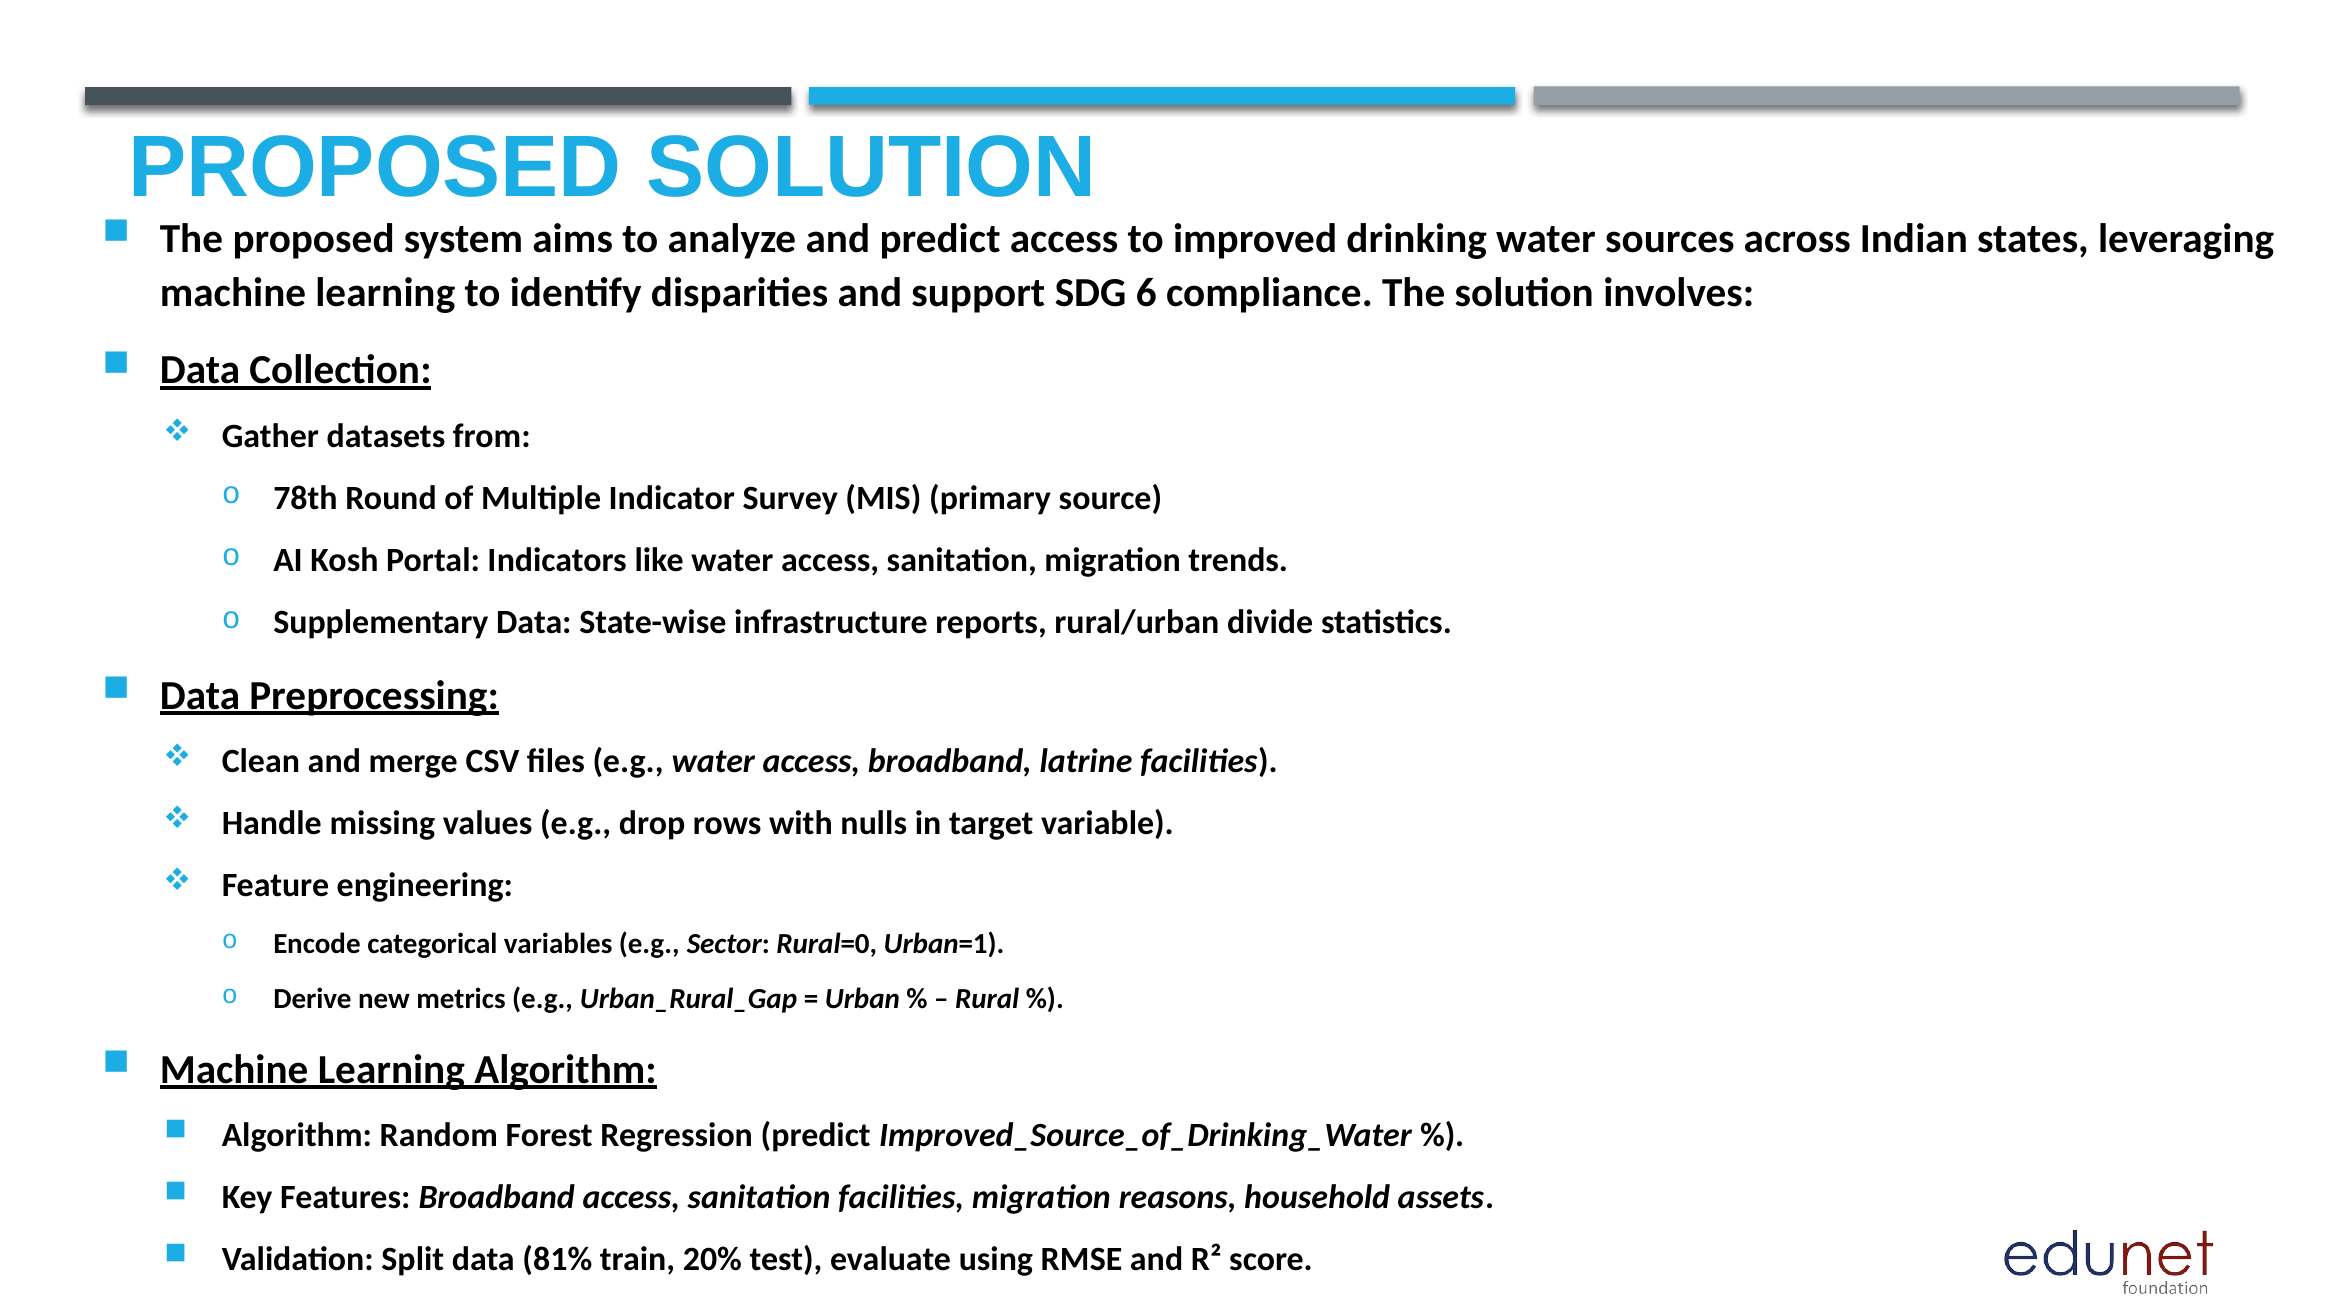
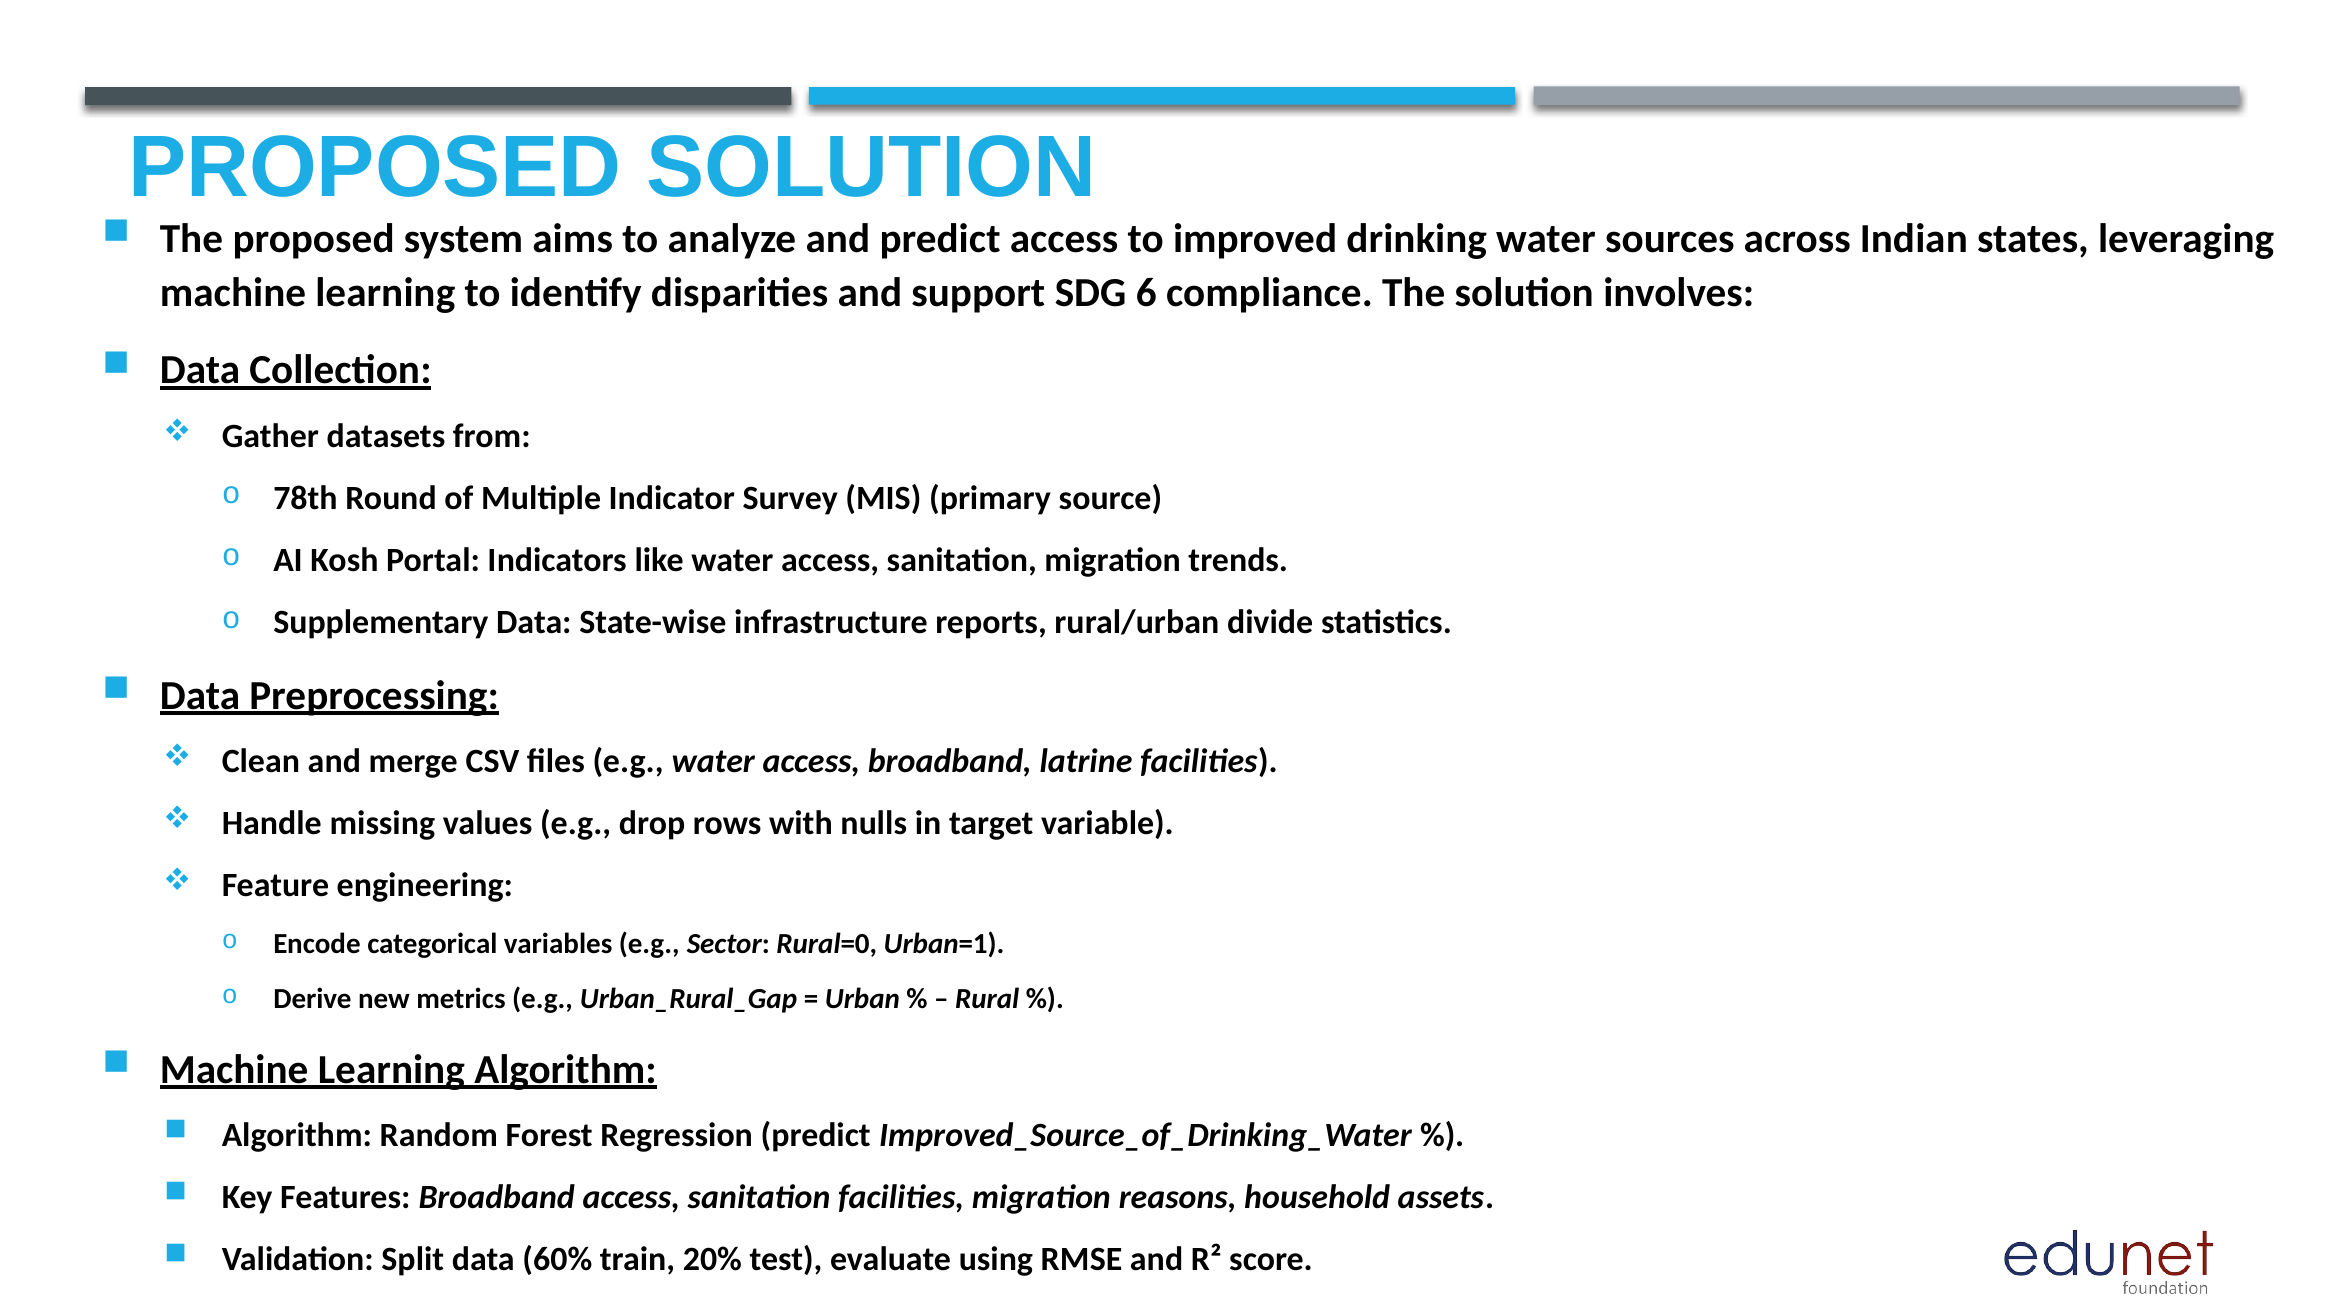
81%: 81% -> 60% (557, 1259)
